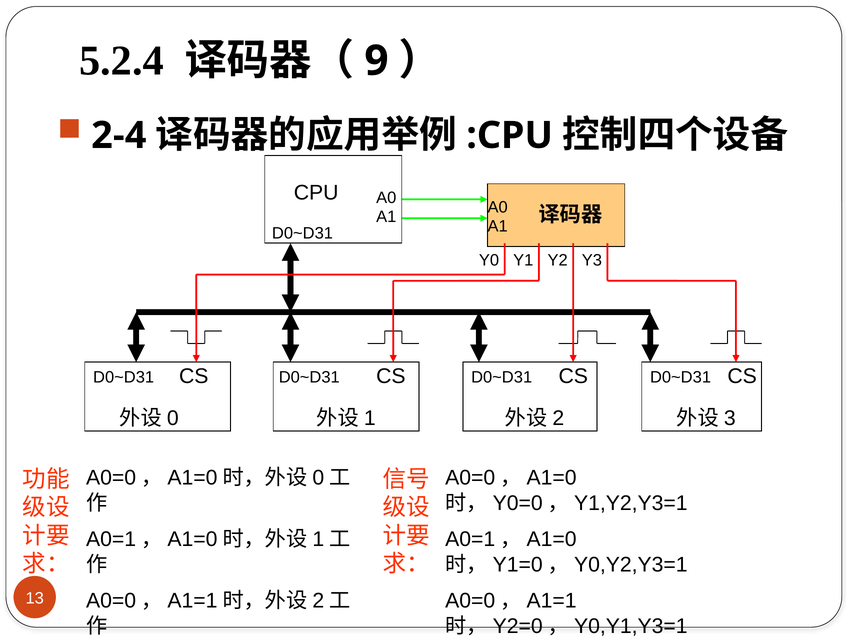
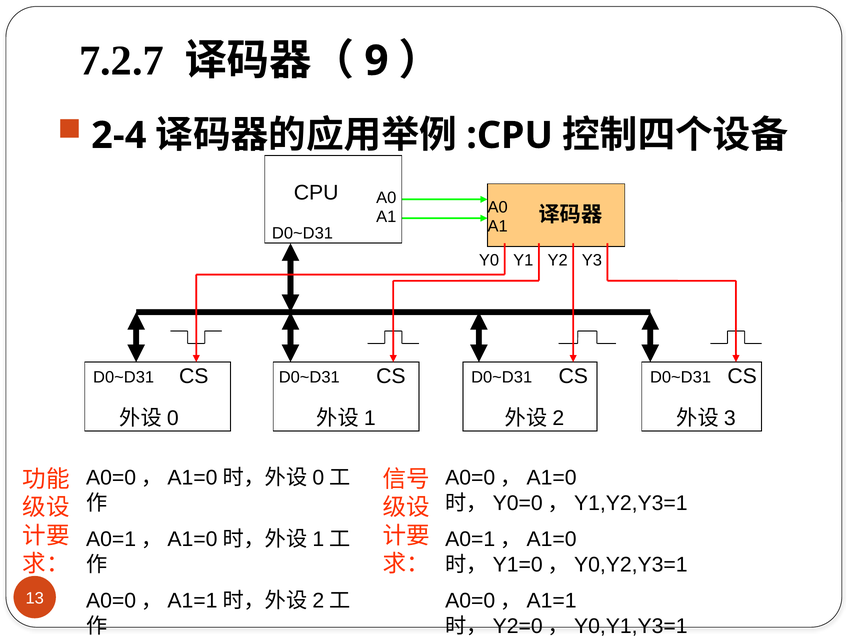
5.2.4: 5.2.4 -> 7.2.7 (121, 61)
